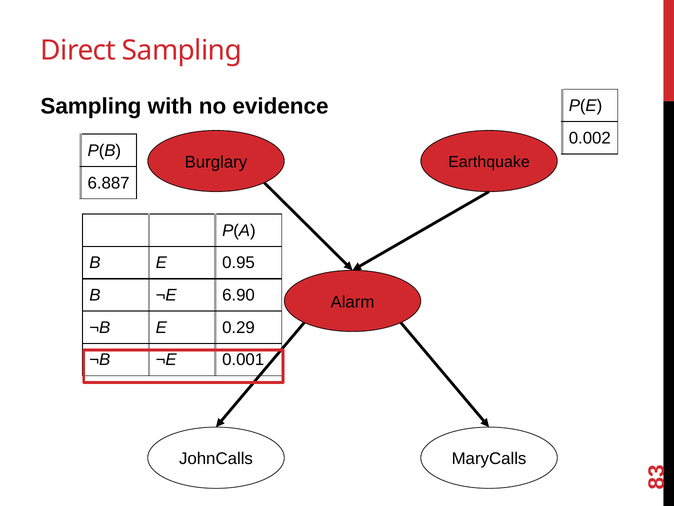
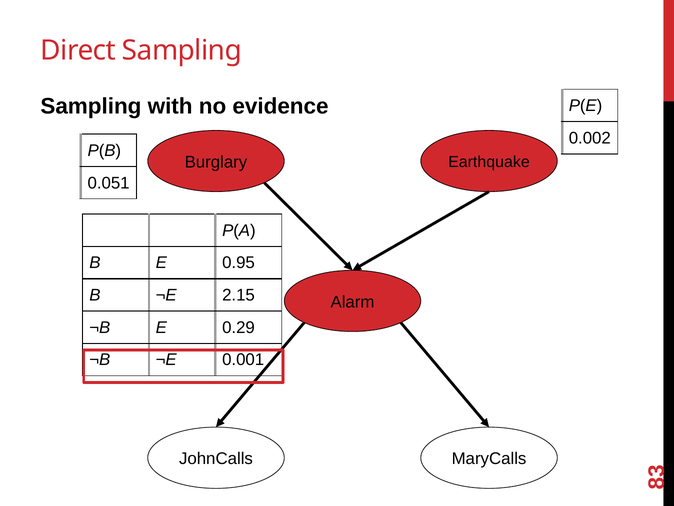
6.887: 6.887 -> 0.051 (109, 183)
6.90: 6.90 -> 2.15 (238, 295)
